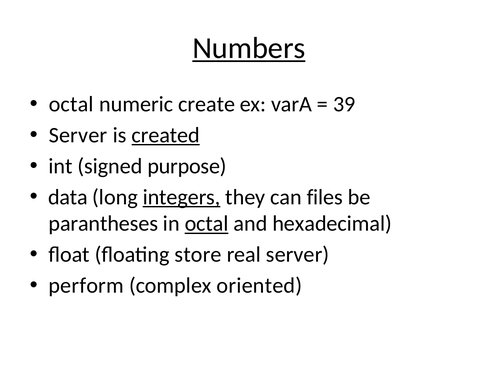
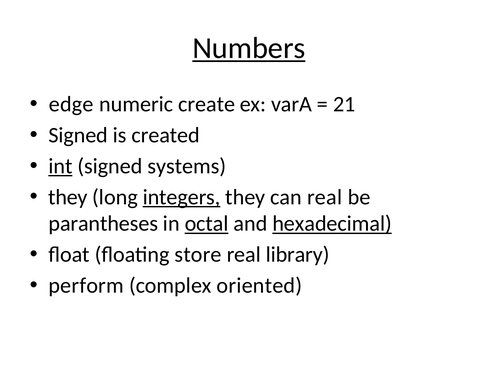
octal: octal -> edge (71, 104)
39: 39 -> 21 (344, 104)
Server: Server -> Signed (78, 135)
created underline: present -> none (166, 135)
int underline: none -> present (60, 166)
purpose: purpose -> systems (187, 166)
data: data -> they (68, 197)
can files: files -> real (325, 197)
hexadecimal underline: none -> present (332, 224)
real server: server -> library (298, 255)
